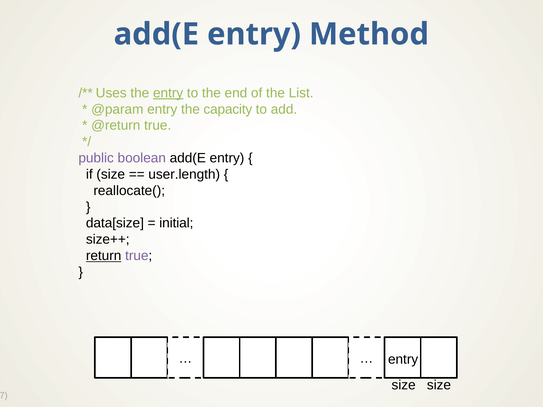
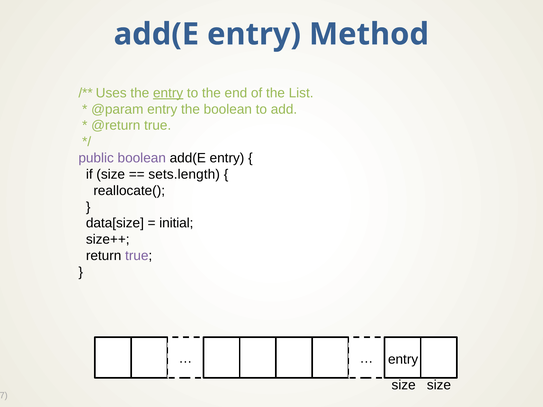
the capacity: capacity -> boolean (228, 109)
user.length: user.length -> sets.length (184, 174)
return underline: present -> none (104, 256)
